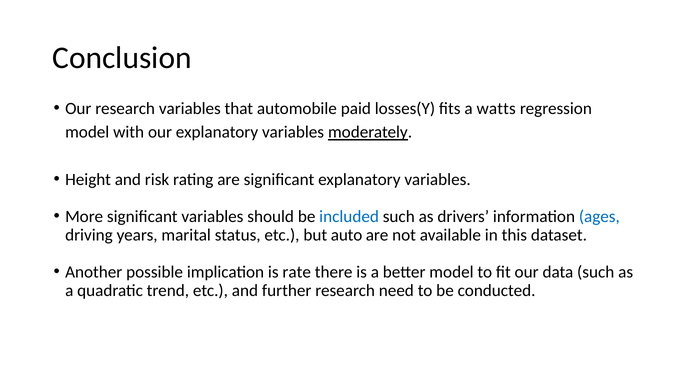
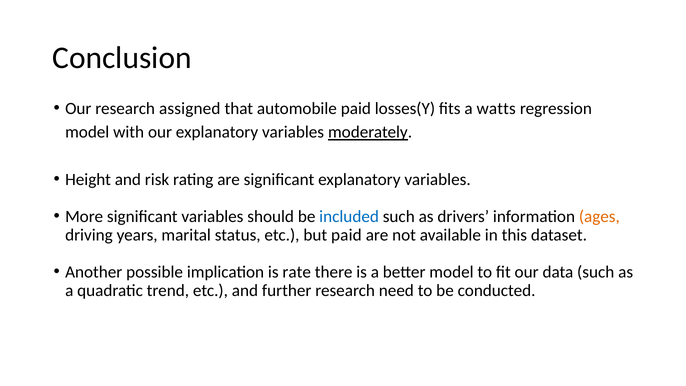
research variables: variables -> assigned (190, 109)
ages colour: blue -> orange (599, 216)
but auto: auto -> paid (346, 235)
